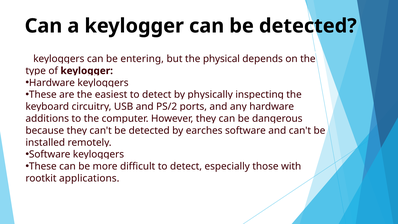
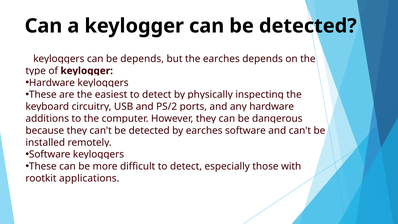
entering: entering -> depends (142, 59)
the physical: physical -> earches (221, 59)
